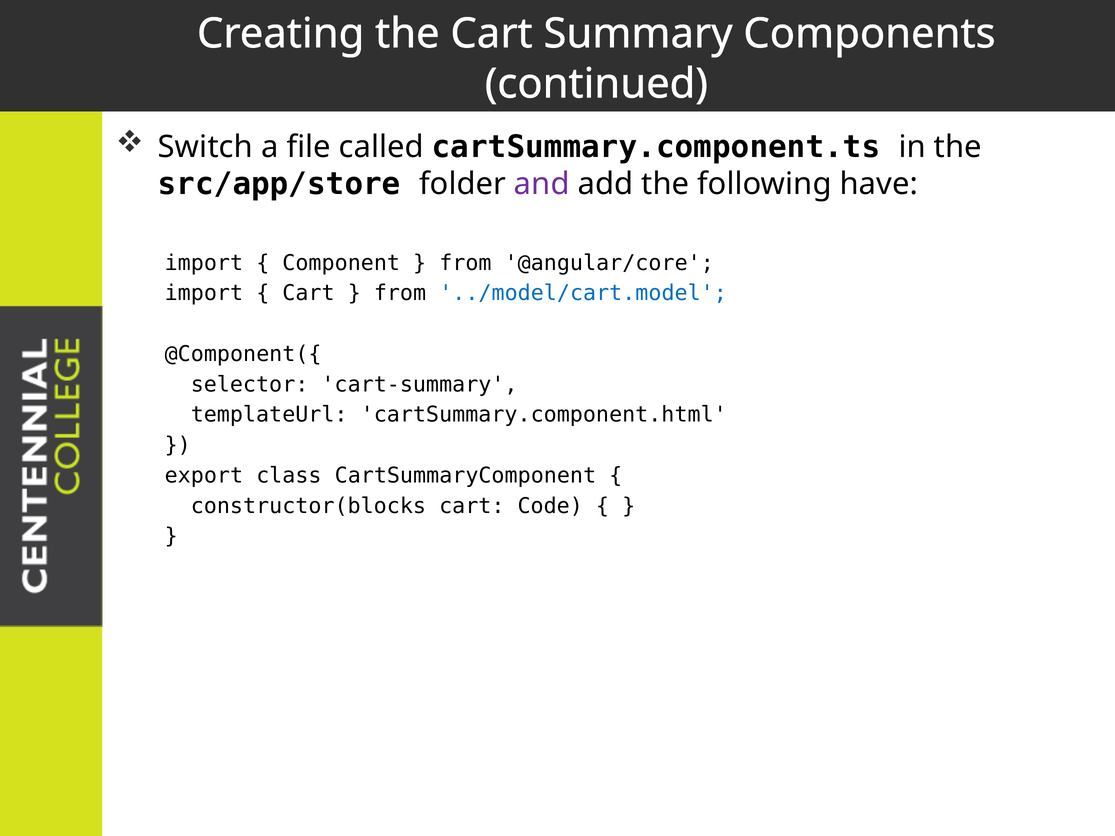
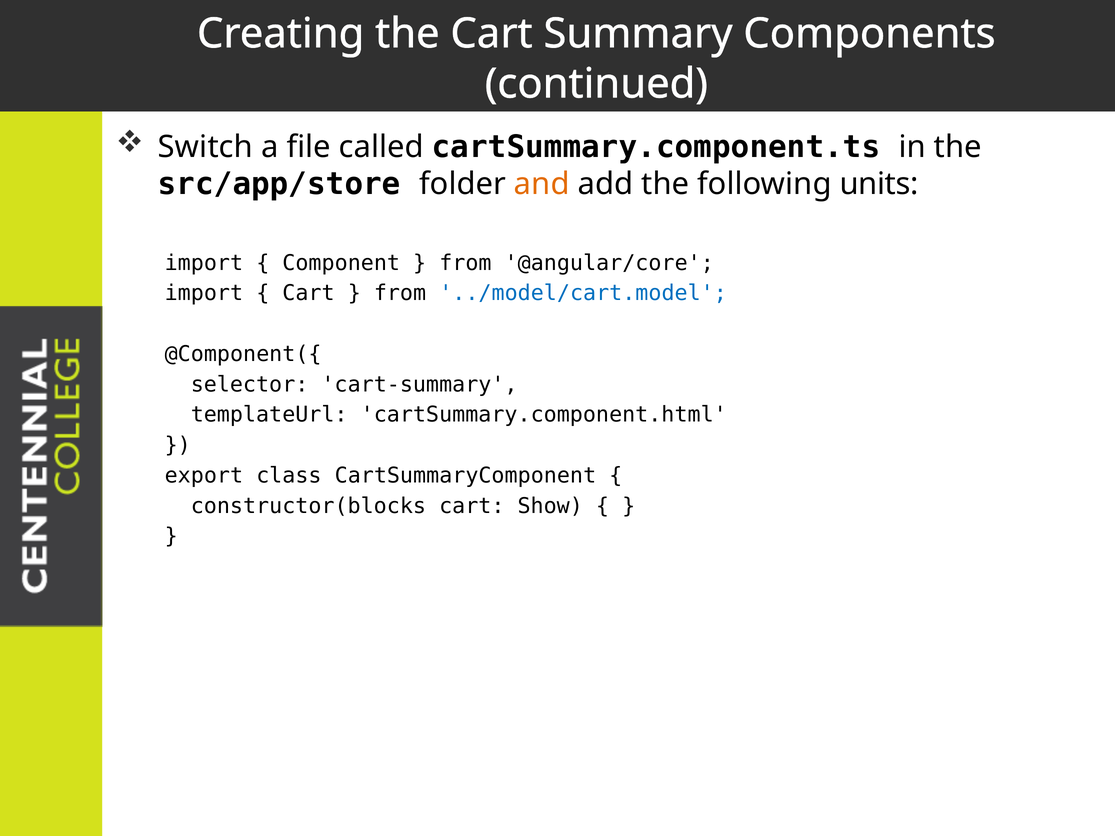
and colour: purple -> orange (542, 184)
have: have -> units (879, 184)
Code: Code -> Show (550, 506)
